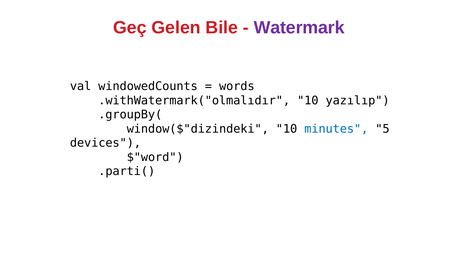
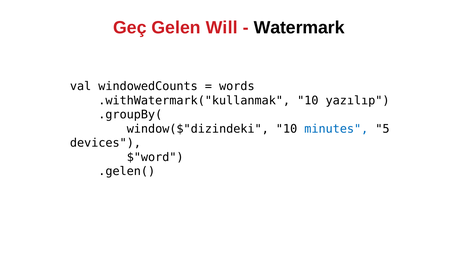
Bile: Bile -> Will (222, 27)
Watermark colour: purple -> black (299, 27)
.withWatermark("olmalıdır: .withWatermark("olmalıdır -> .withWatermark("kullanmak (194, 100)
.parti(: .parti( -> .gelen( (127, 171)
